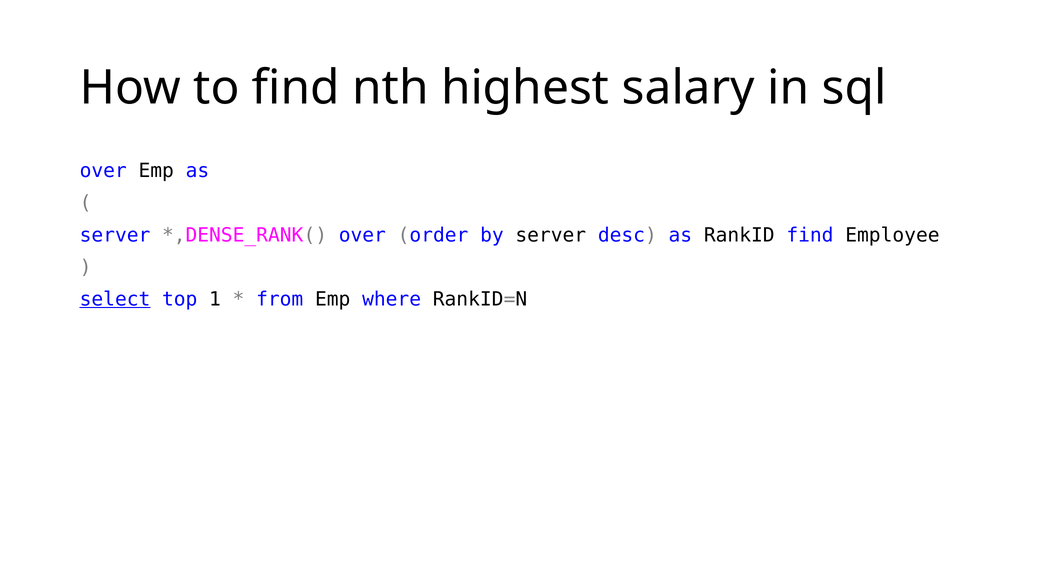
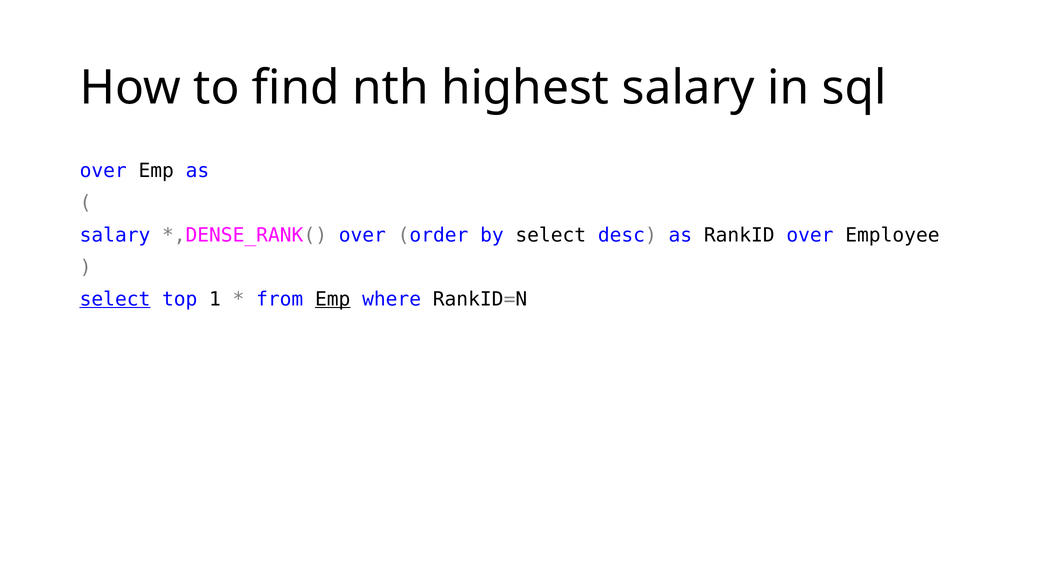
server: server -> salary (115, 235)
by server: server -> select (551, 235)
RankID find: find -> over (810, 235)
Emp underline: none -> present (333, 299)
